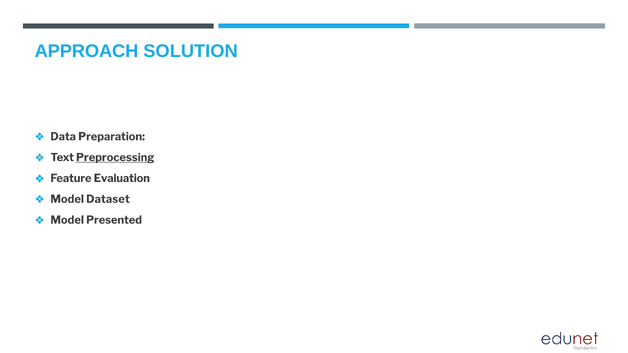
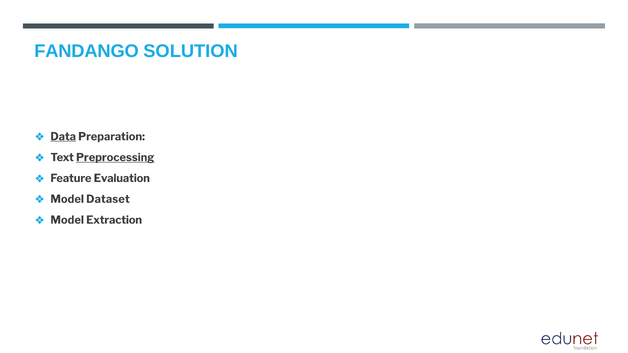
APPROACH: APPROACH -> FANDANGO (87, 51)
Data underline: none -> present (63, 137)
Presented: Presented -> Extraction (114, 220)
